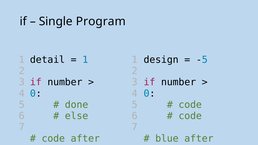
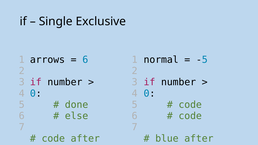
Program: Program -> Exclusive (101, 21)
detail: detail -> arrows (47, 60)
1: 1 -> 6 (85, 60)
design: design -> normal (161, 60)
